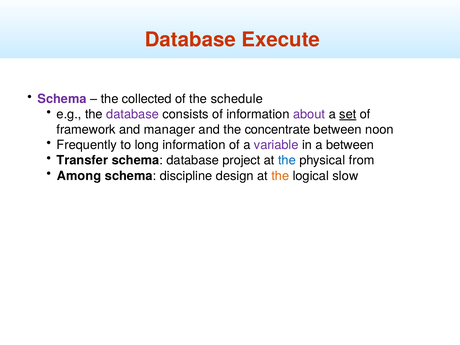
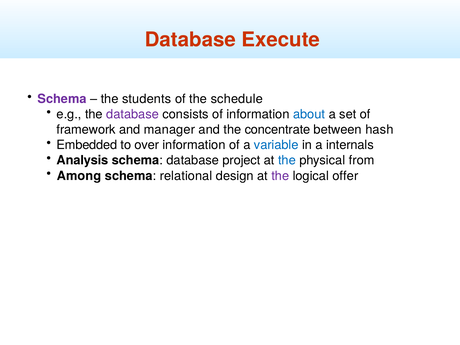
collected: collected -> students (147, 99)
about colour: purple -> blue (309, 114)
set underline: present -> none (348, 114)
noon: noon -> hash (379, 130)
Frequently: Frequently -> Embedded (87, 145)
long: long -> over (147, 145)
variable colour: purple -> blue (276, 145)
a between: between -> internals (350, 145)
Transfer: Transfer -> Analysis (82, 160)
discipline: discipline -> relational (186, 176)
the colour: orange -> purple (280, 176)
slow: slow -> offer (345, 176)
